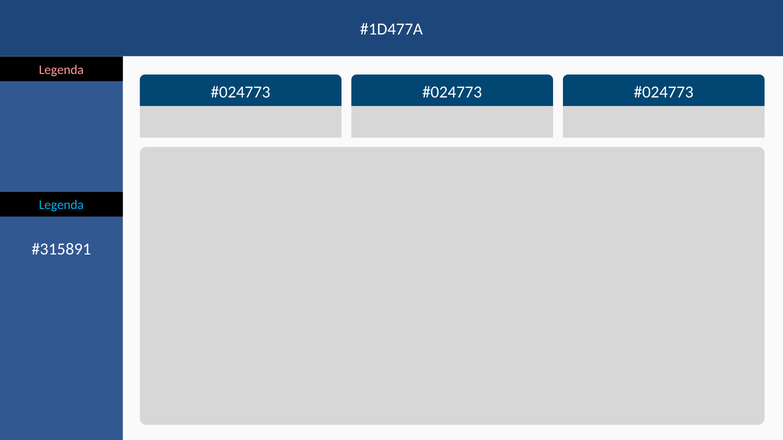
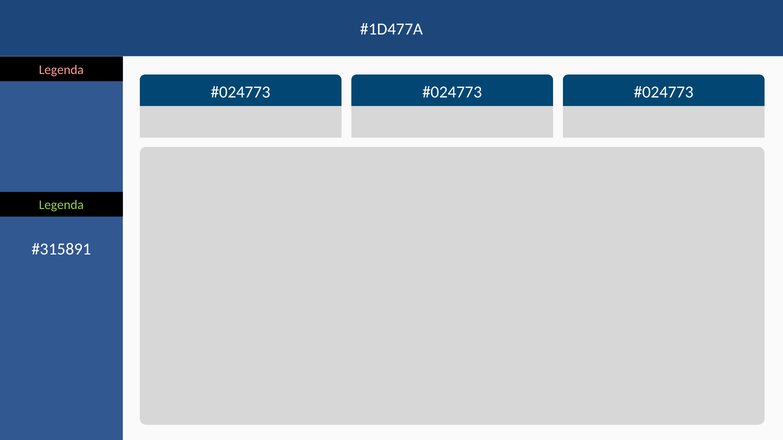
Legenda colour: light blue -> light green (61, 205)
